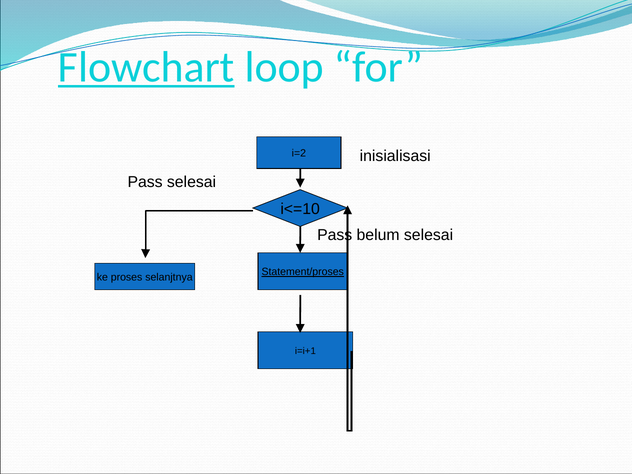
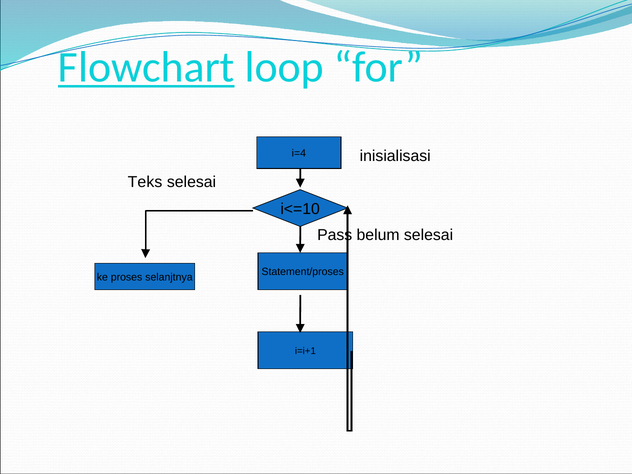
i=2: i=2 -> i=4 (299, 153)
Pass: Pass -> Teks (145, 182)
Statement/proses underline: present -> none (303, 272)
